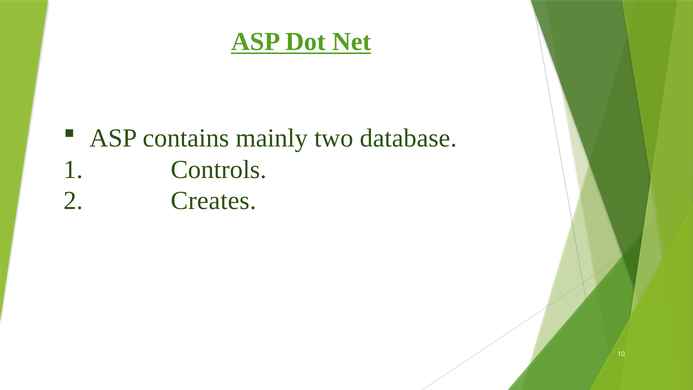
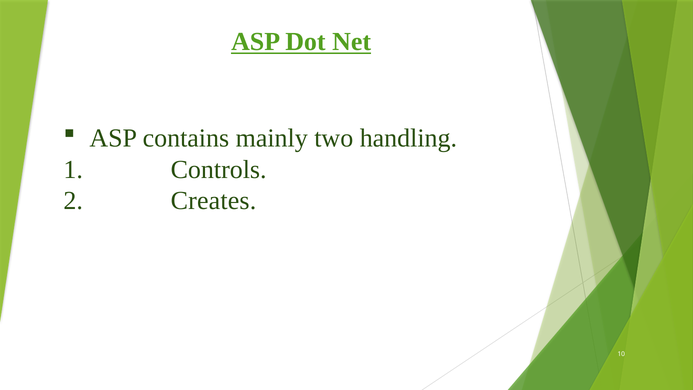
database: database -> handling (408, 138)
